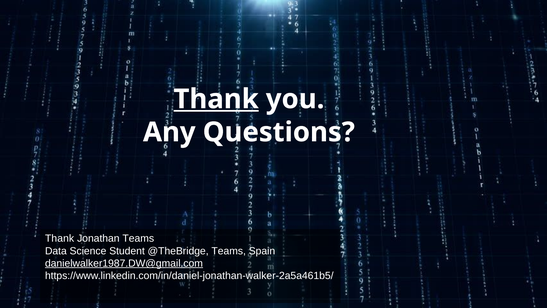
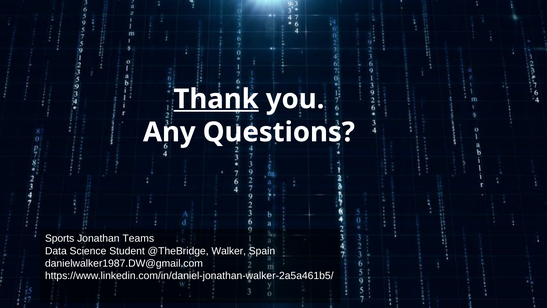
Thank: Thank -> Sports (60, 238)
@TheBridge Teams: Teams -> Walker (229, 251)
danielwalker1987.DW@gmail.com underline: present -> none (124, 263)
